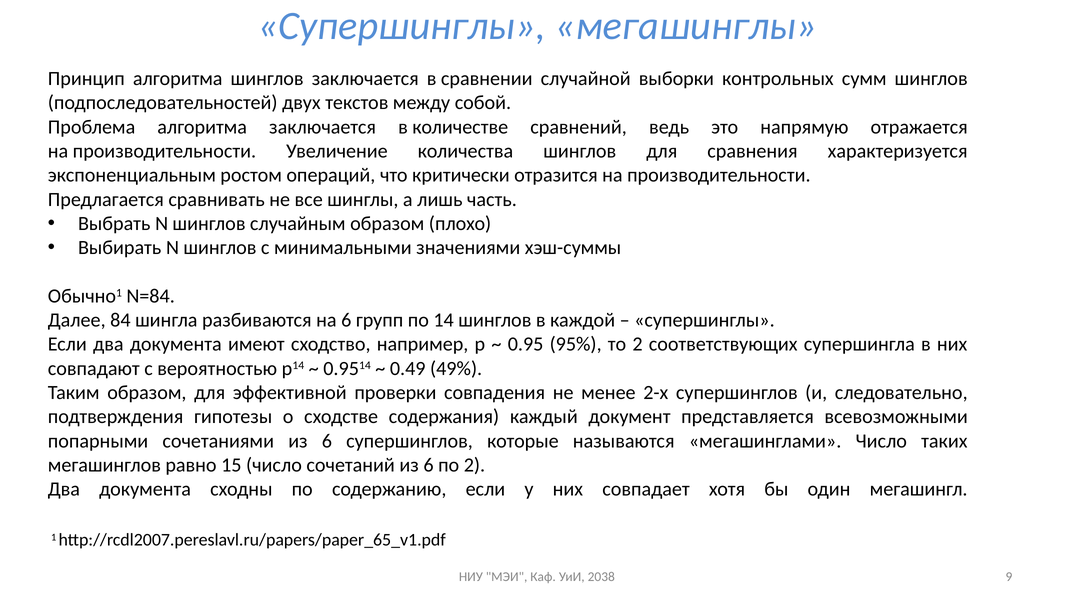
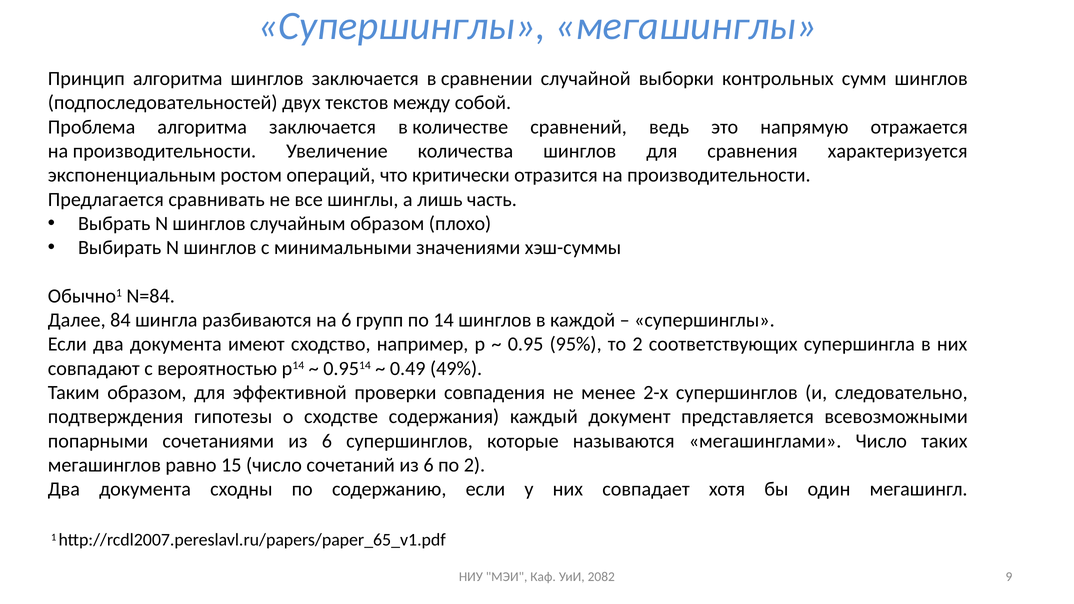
2038: 2038 -> 2082 (601, 577)
